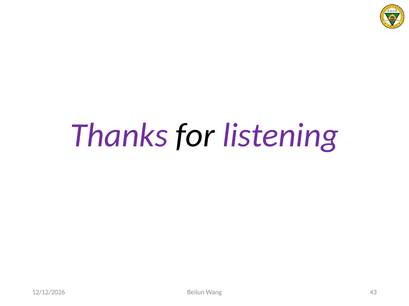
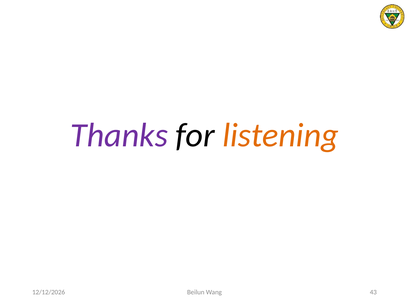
listening colour: purple -> orange (281, 135)
